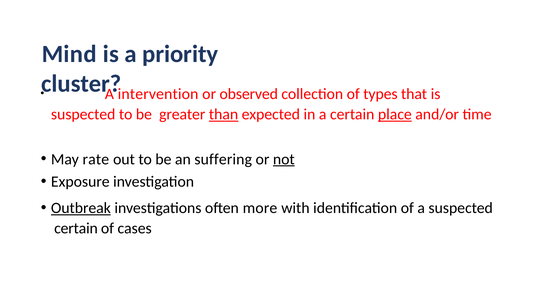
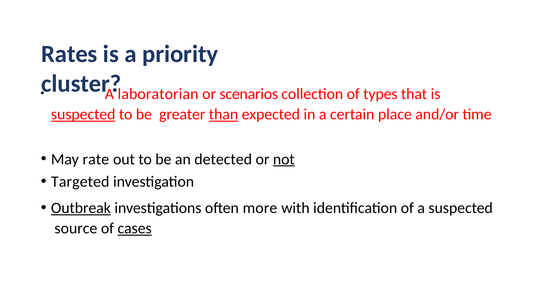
Mind: Mind -> Rates (69, 54)
intervention: intervention -> laboratorian (158, 94)
observed: observed -> scenarios (249, 94)
suspected underline: none -> present (83, 114)
place underline: present -> none (395, 114)
suffering: suffering -> detected (223, 159)
Exposure: Exposure -> Targeted (80, 182)
certain: certain -> source (76, 229)
cases underline: none -> present (135, 229)
